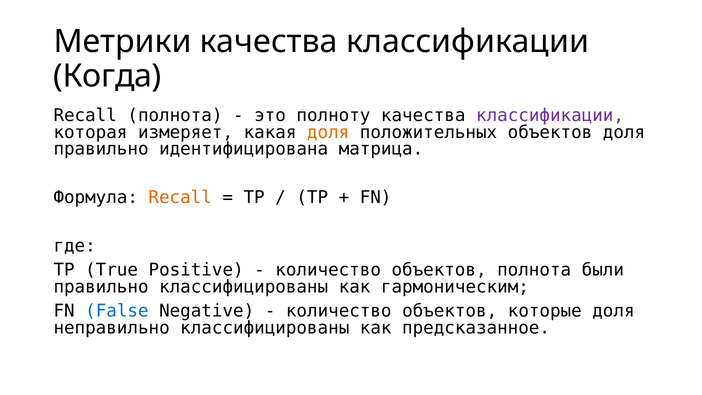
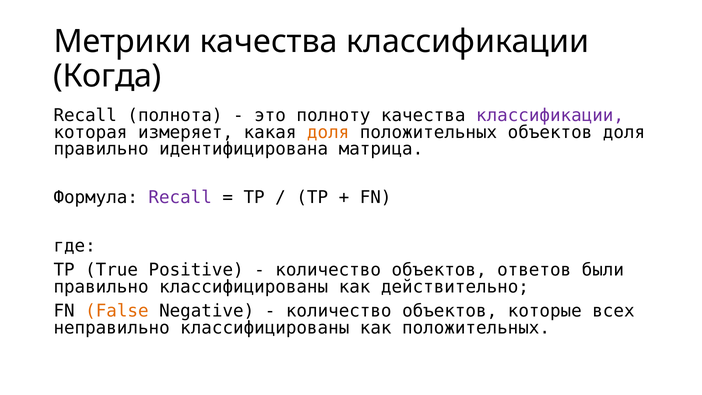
Recall colour: orange -> purple (180, 197)
объектов полнота: полнота -> ответов (534, 270)
гармоническим: гармоническим -> действительно (455, 287)
False colour: blue -> orange (117, 311)
которые доля: доля -> всех (613, 311)
как предсказанное: предсказанное -> положительных (476, 328)
